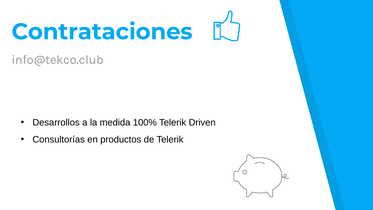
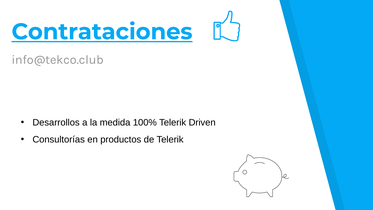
Contrataciones underline: none -> present (102, 32)
